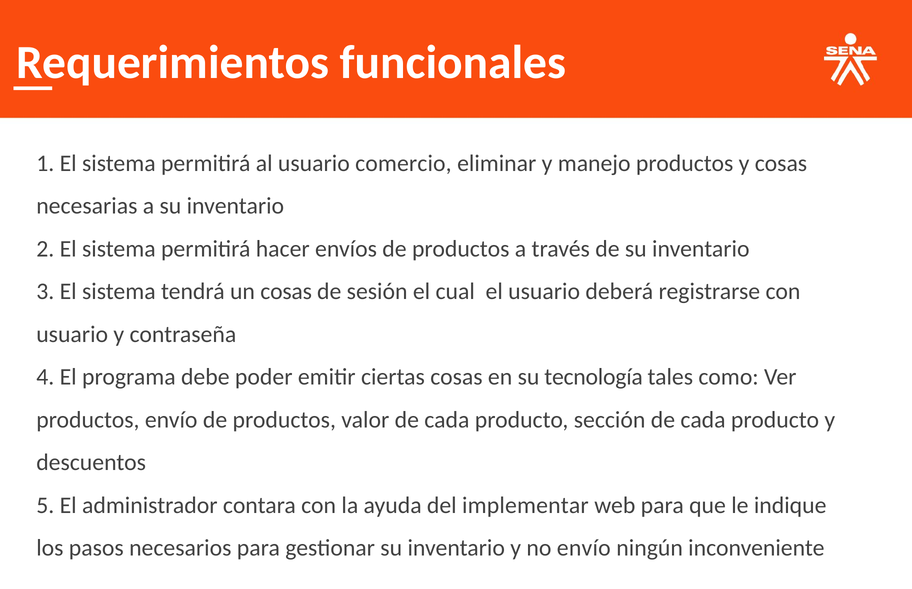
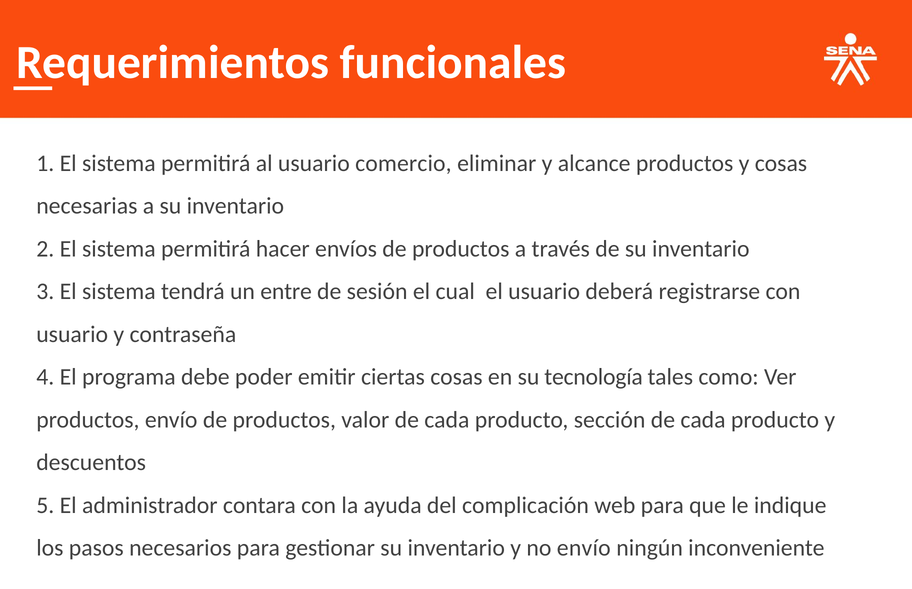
manejo: manejo -> alcance (594, 163)
un cosas: cosas -> entre (286, 292)
implementar: implementar -> complicación (525, 505)
